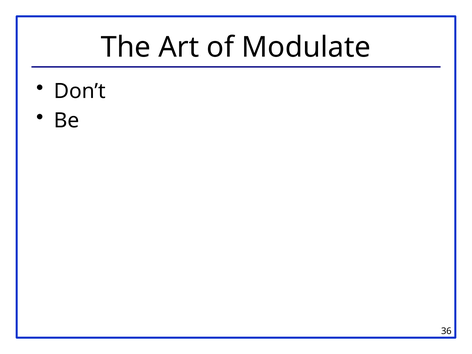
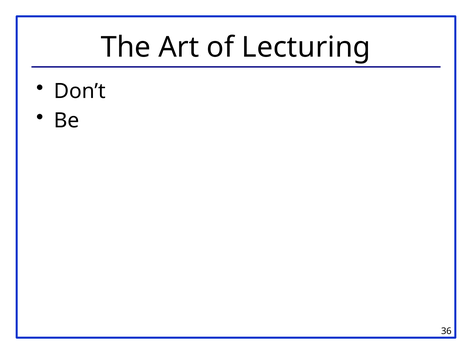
Modulate: Modulate -> Lecturing (306, 47)
